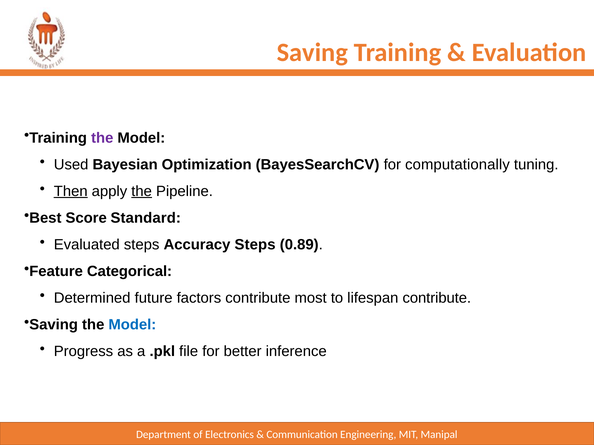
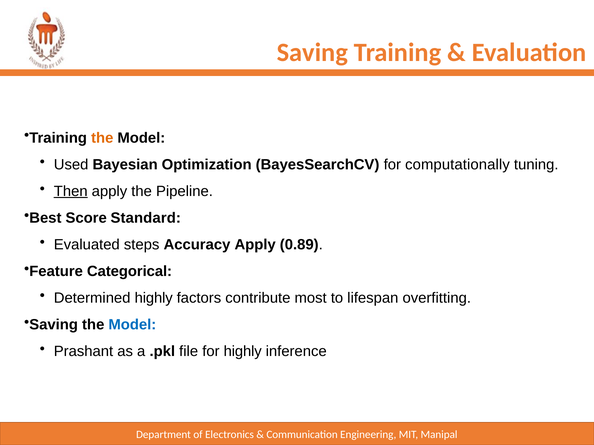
the colour: purple -> orange (102, 138)
the underline: present -> none (142, 191)
Accuracy Steps: Steps -> Apply (255, 245)
Determined future: future -> highly (154, 298)
lifespan contribute: contribute -> overfitting (437, 298)
Progress: Progress -> Prashant (83, 352)
for better: better -> highly (243, 352)
